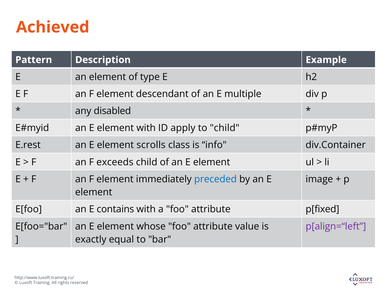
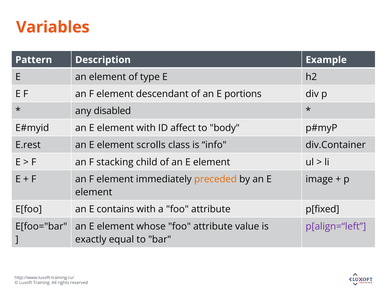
Achieved: Achieved -> Variables (53, 27)
multiple: multiple -> portions (243, 94)
apply: apply -> affect (183, 128)
to child: child -> body (225, 128)
exceeds: exceeds -> stacking (115, 162)
preceded colour: blue -> orange (215, 179)
